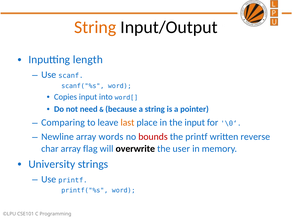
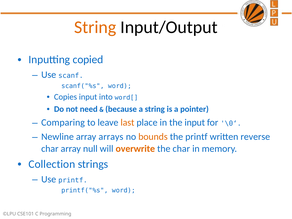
length: length -> copied (88, 60)
words: words -> arrays (111, 137)
bounds colour: red -> orange (153, 137)
flag: flag -> null (90, 149)
overwrite colour: black -> orange (135, 149)
the user: user -> char (181, 149)
University: University -> Collection (52, 164)
